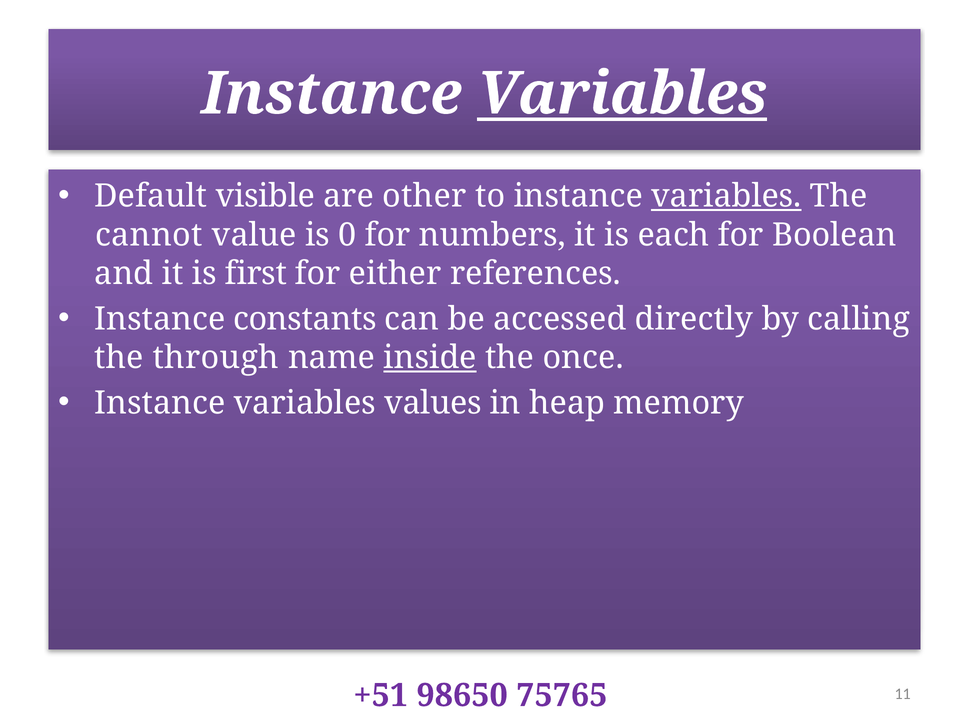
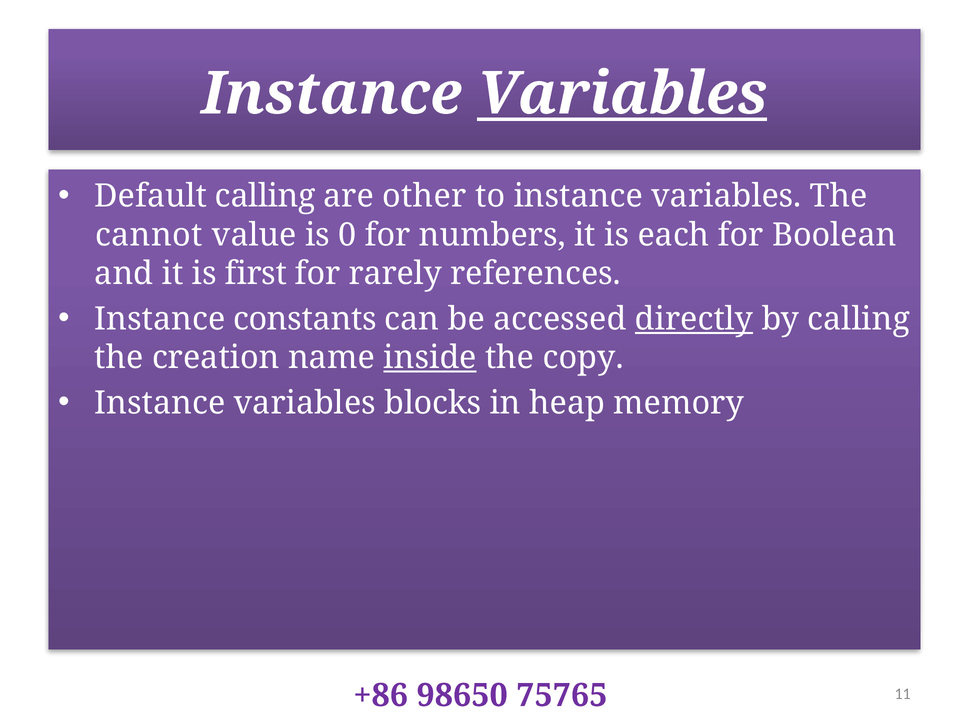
Default visible: visible -> calling (265, 196)
variables underline: present -> none (726, 196)
either: either -> rarely (395, 274)
directly underline: none -> present (694, 319)
through: through -> creation (216, 358)
once: once -> copy (583, 358)
values: values -> blocks (433, 403)
+51: +51 -> +86 (381, 695)
